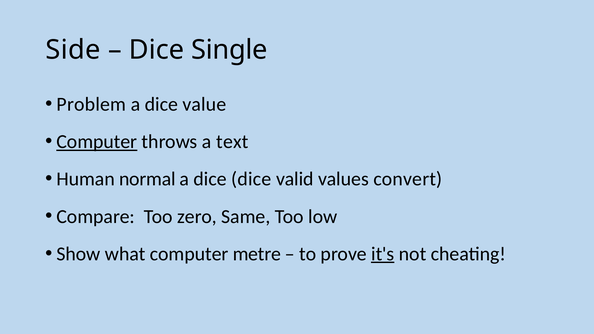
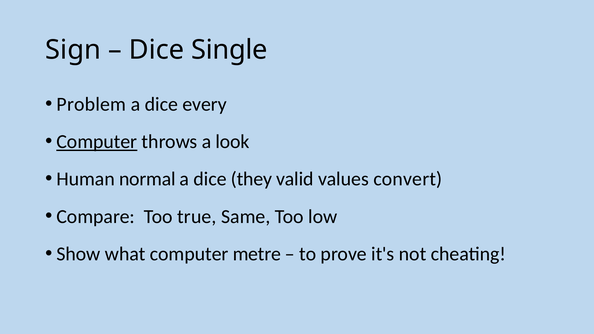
Side: Side -> Sign (73, 50)
value: value -> every (205, 104)
text: text -> look (233, 142)
dice dice: dice -> they (251, 179)
zero: zero -> true (197, 217)
it's underline: present -> none (383, 254)
